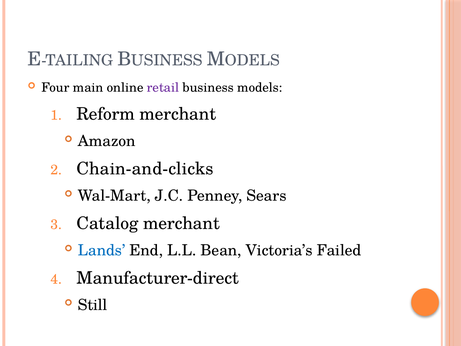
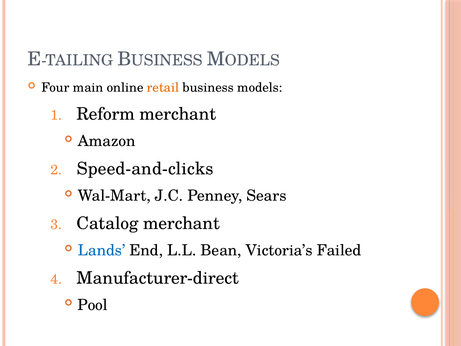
retail colour: purple -> orange (163, 88)
Chain-and-clicks: Chain-and-clicks -> Speed-and-clicks (145, 169)
Still: Still -> Pool (93, 305)
